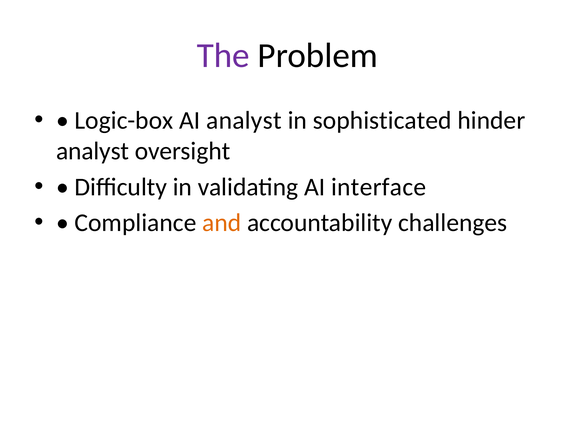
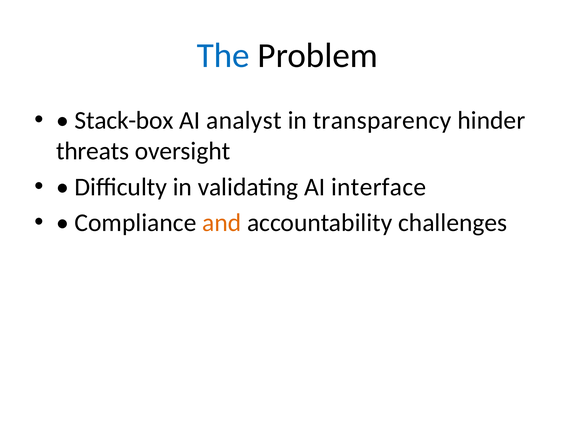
The colour: purple -> blue (223, 56)
Logic-box: Logic-box -> Stack-box (124, 121)
sophisticated: sophisticated -> transparency (382, 121)
analyst: analyst -> threats (93, 151)
